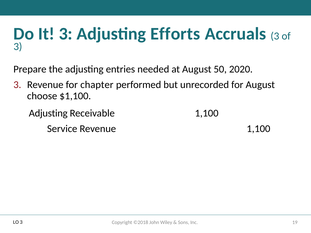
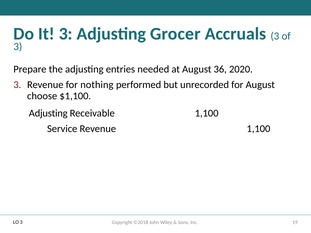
Efforts: Efforts -> Grocer (175, 34)
50: 50 -> 36 (220, 69)
chapter: chapter -> nothing (97, 85)
